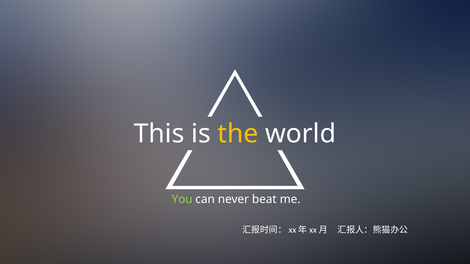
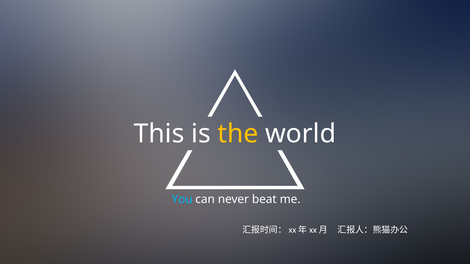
You colour: light green -> light blue (182, 200)
